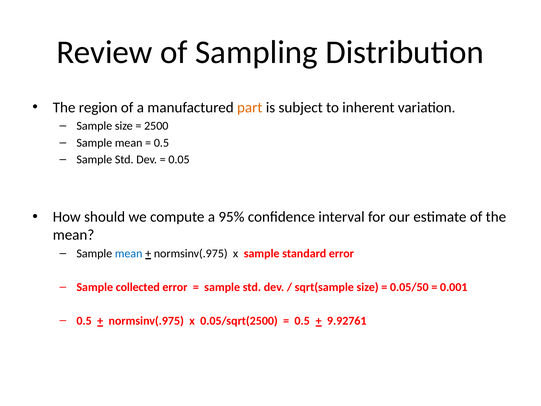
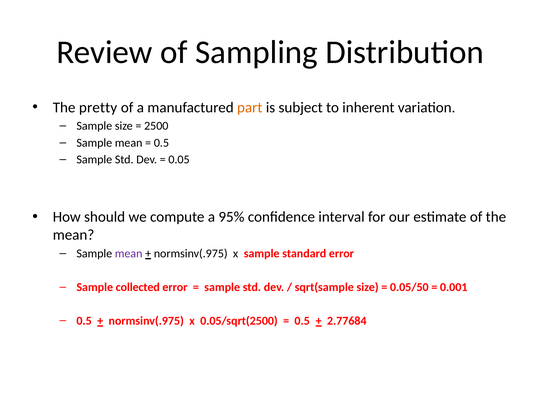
region: region -> pretty (98, 107)
mean colour: blue -> purple (129, 253)
9.92761: 9.92761 -> 2.77684 (347, 321)
